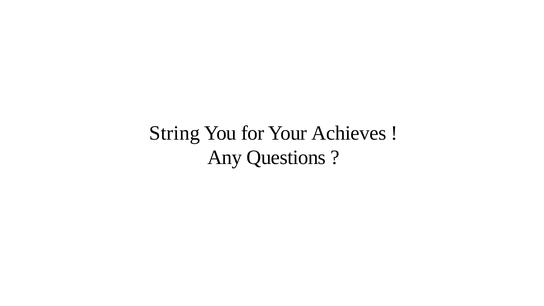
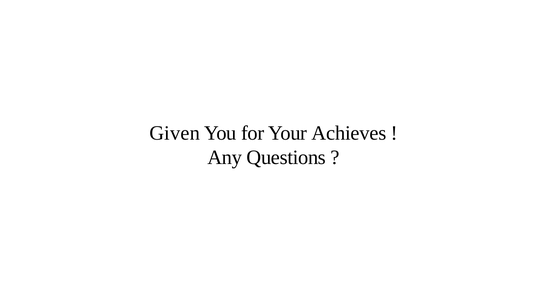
String: String -> Given (175, 133)
